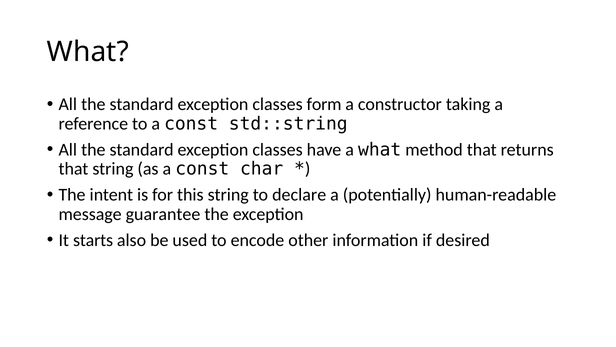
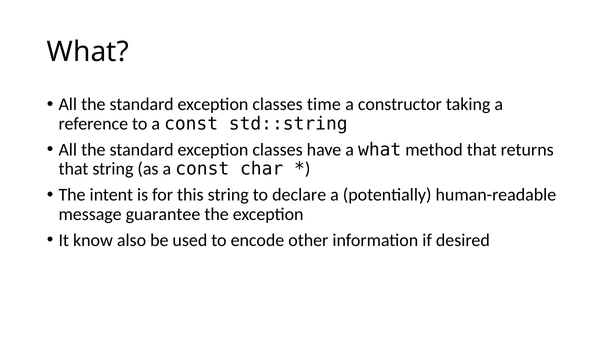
form: form -> time (324, 104)
starts: starts -> know (93, 240)
